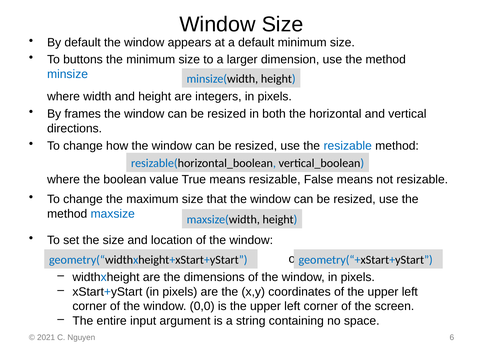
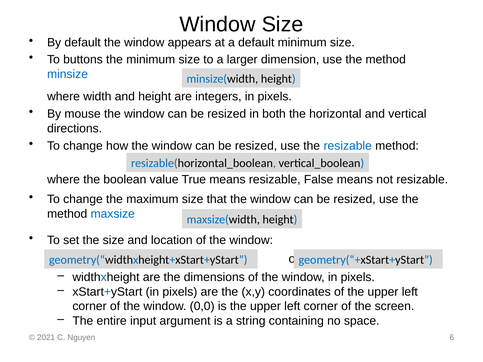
frames: frames -> mouse (83, 114)
